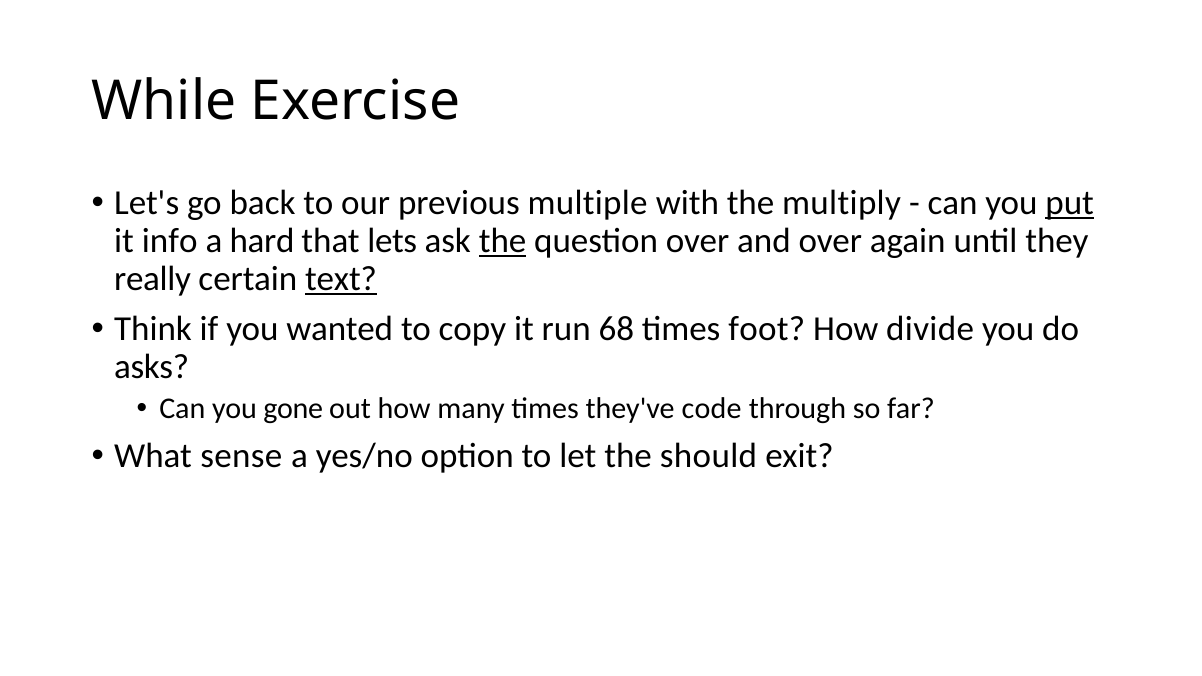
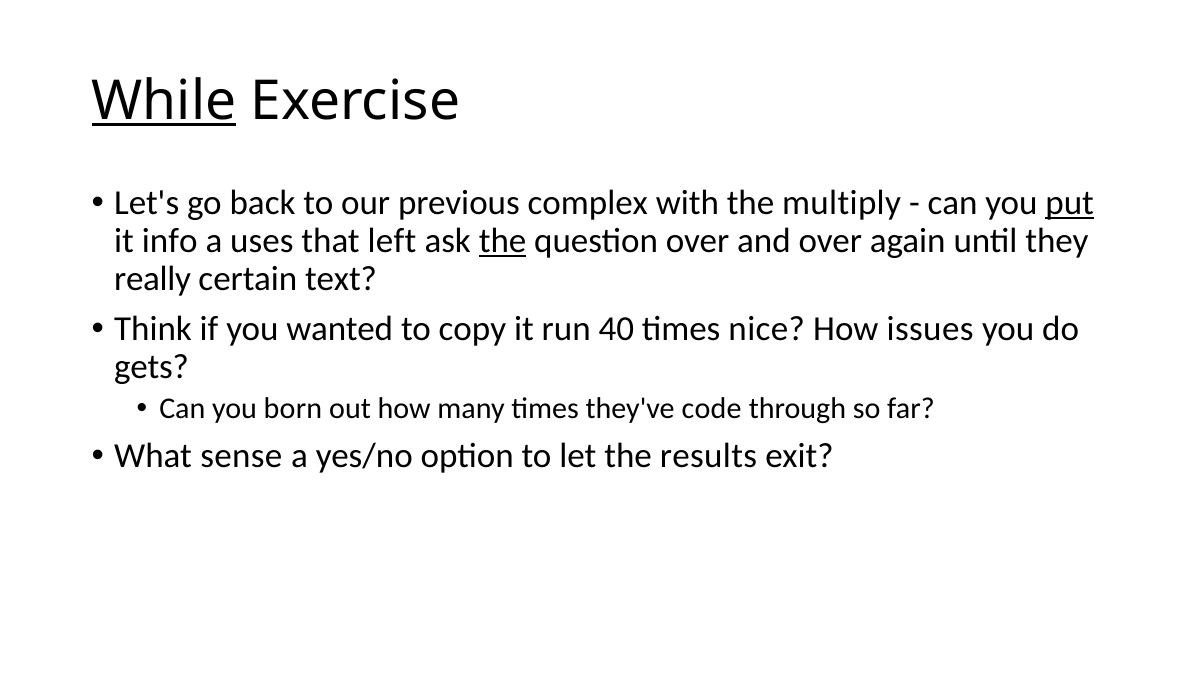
While underline: none -> present (164, 101)
multiple: multiple -> complex (588, 203)
hard: hard -> uses (262, 241)
lets: lets -> left (392, 241)
text underline: present -> none (341, 279)
68: 68 -> 40 (616, 329)
foot: foot -> nice (767, 329)
divide: divide -> issues (930, 329)
asks: asks -> gets (151, 367)
gone: gone -> born (293, 409)
should: should -> results (708, 456)
